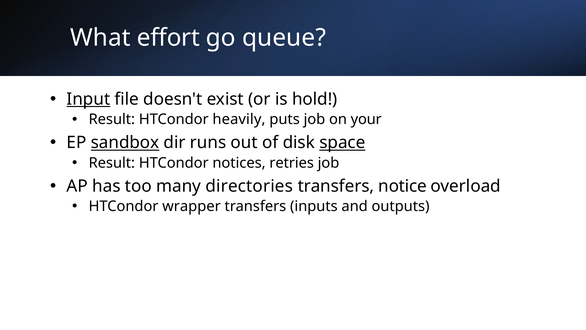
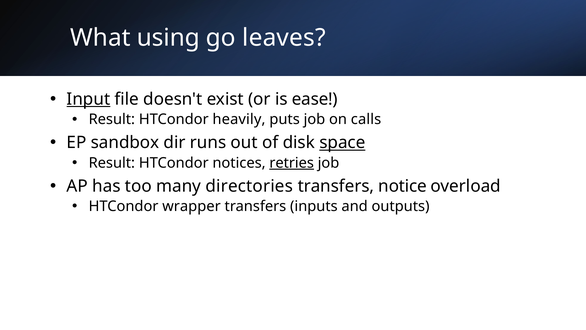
effort: effort -> using (168, 38)
queue: queue -> leaves (284, 38)
hold: hold -> ease (315, 99)
your: your -> calls (366, 119)
sandbox underline: present -> none (125, 143)
retries underline: none -> present (292, 163)
